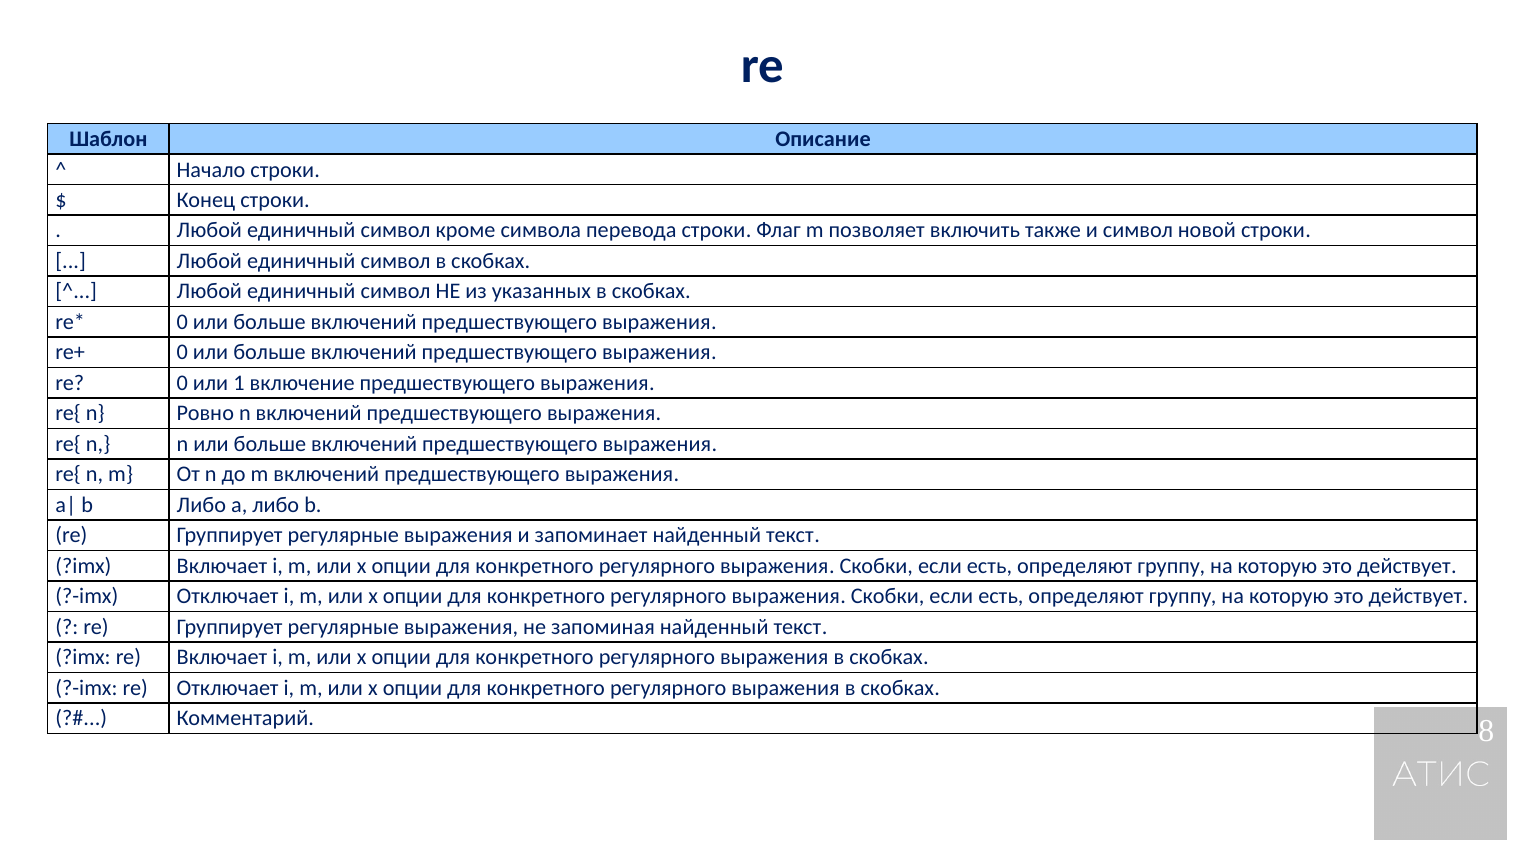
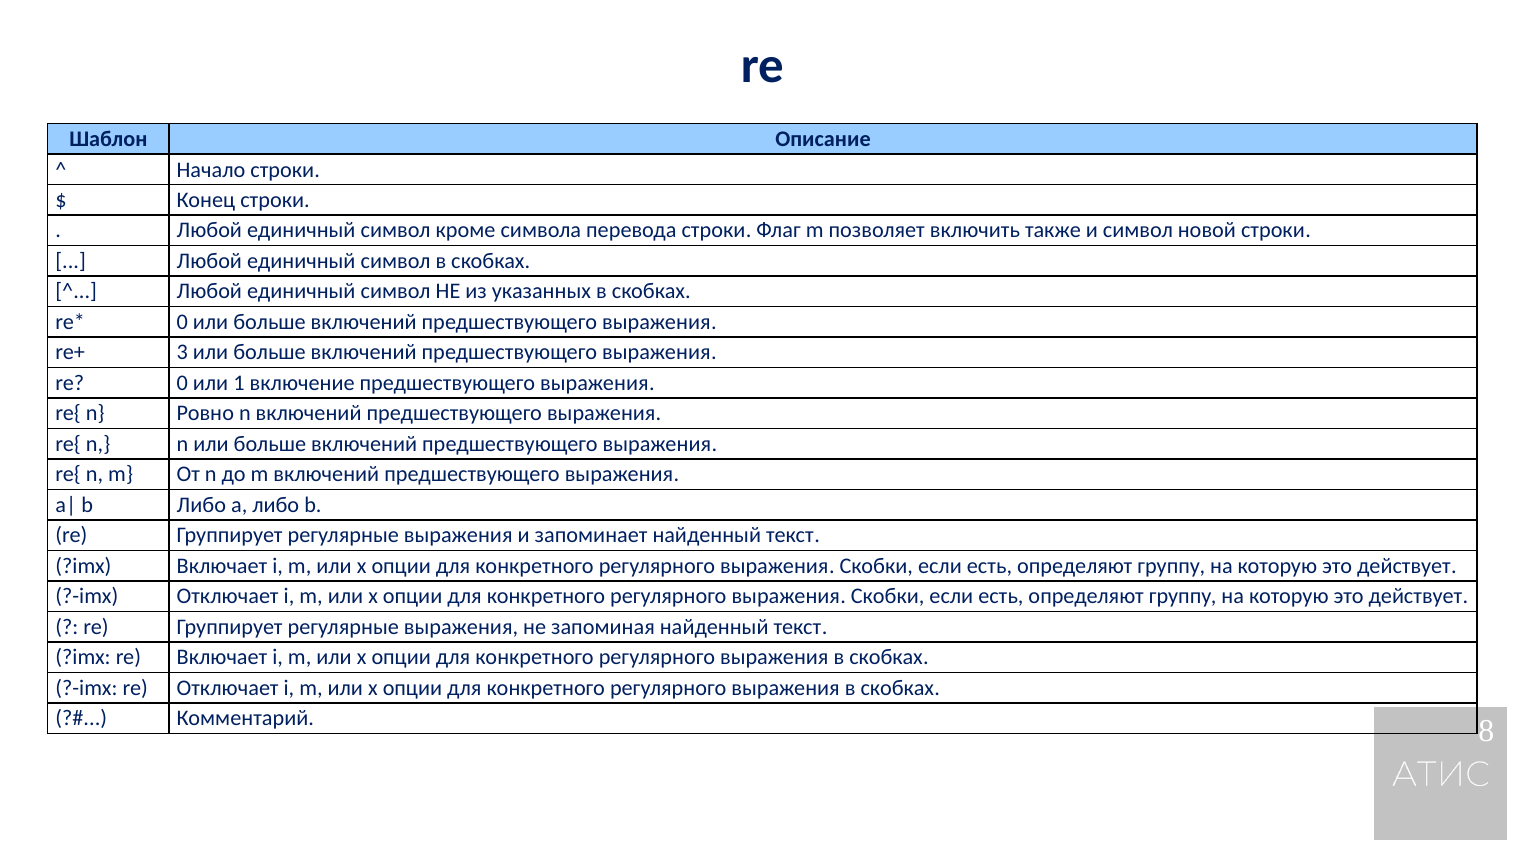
re+ 0: 0 -> 3 (182, 353)
